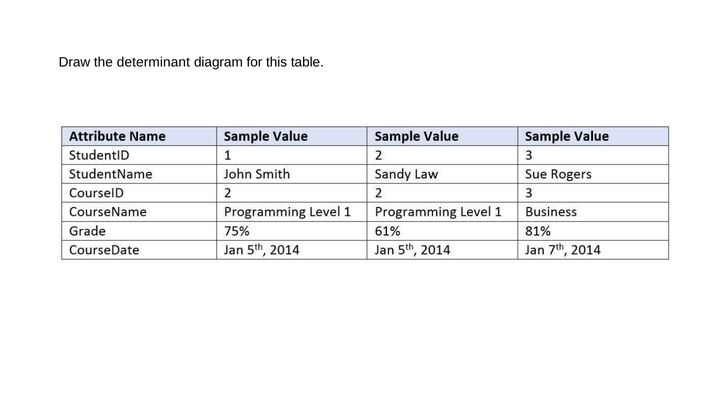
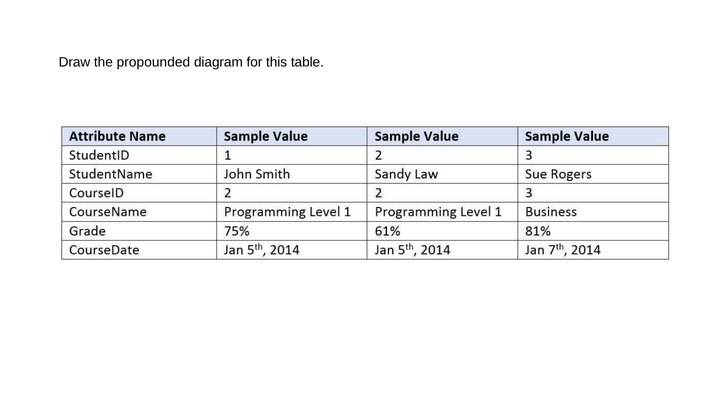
determinant: determinant -> propounded (153, 62)
